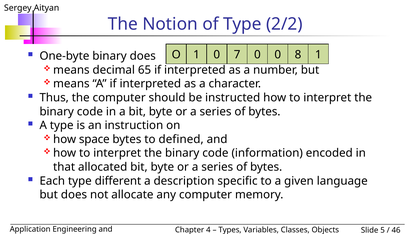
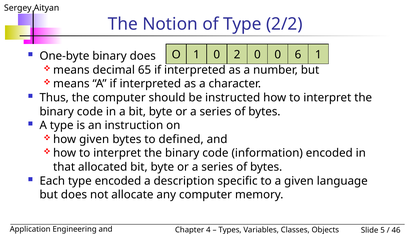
7: 7 -> 2 (237, 54)
8: 8 -> 6 (298, 54)
how space: space -> given (94, 139)
type different: different -> encoded (118, 180)
